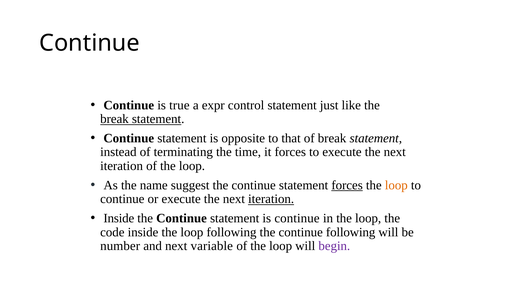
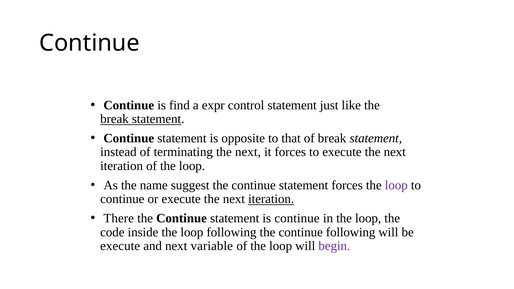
true: true -> find (179, 105)
terminating the time: time -> next (248, 152)
forces underline: present -> none (347, 185)
loop colour: orange -> purple (396, 185)
Inside: Inside -> There (119, 218)
number: number -> execute (120, 246)
